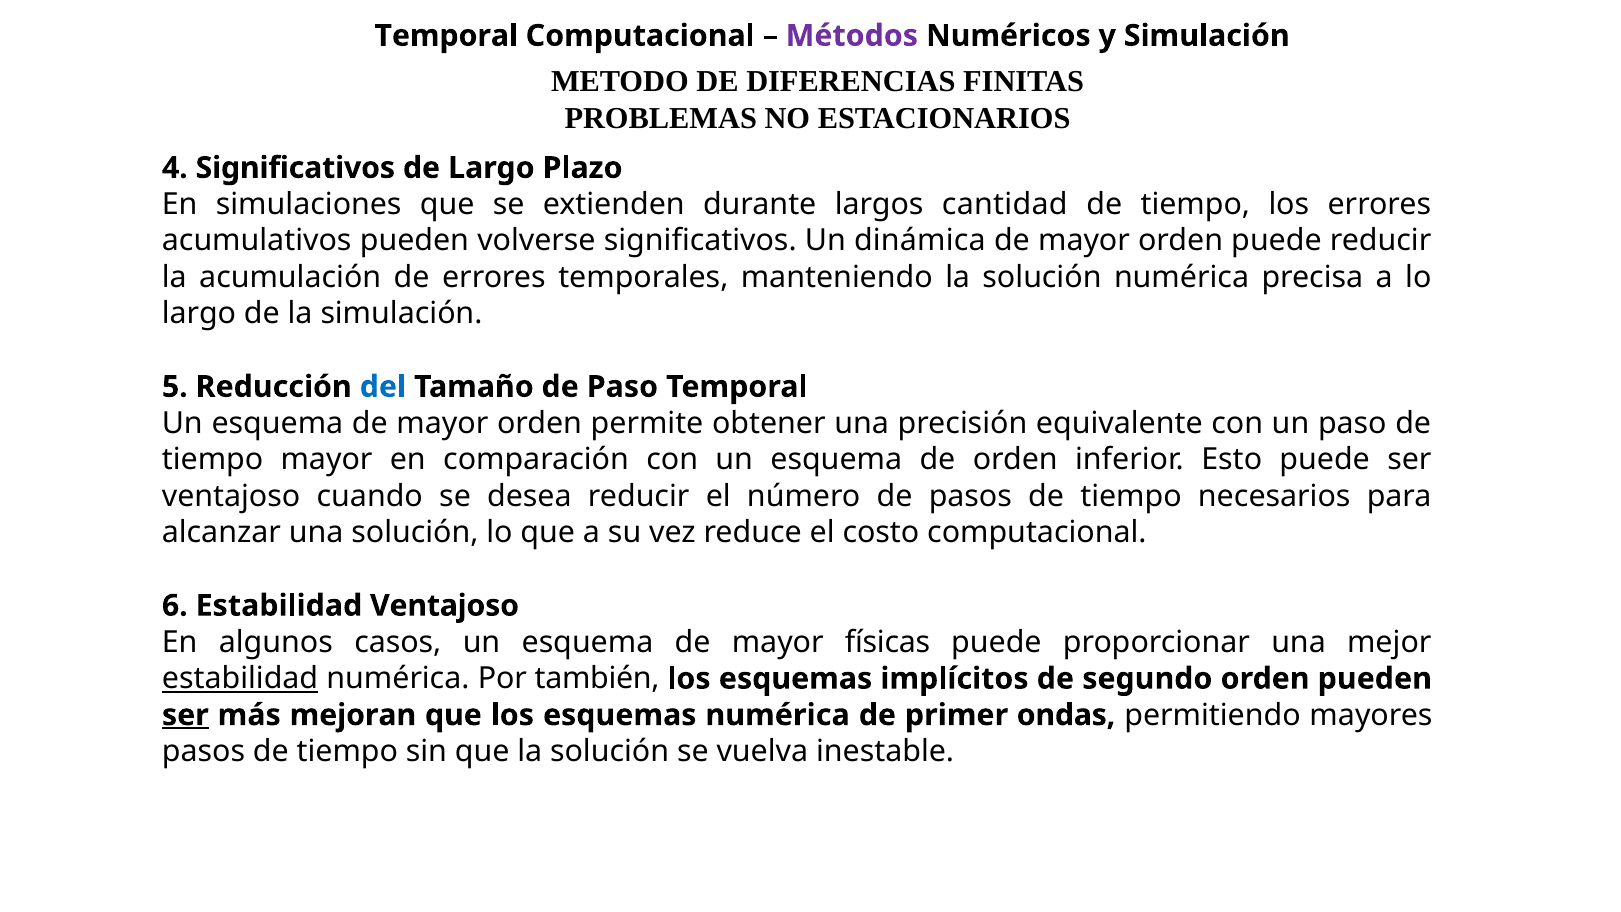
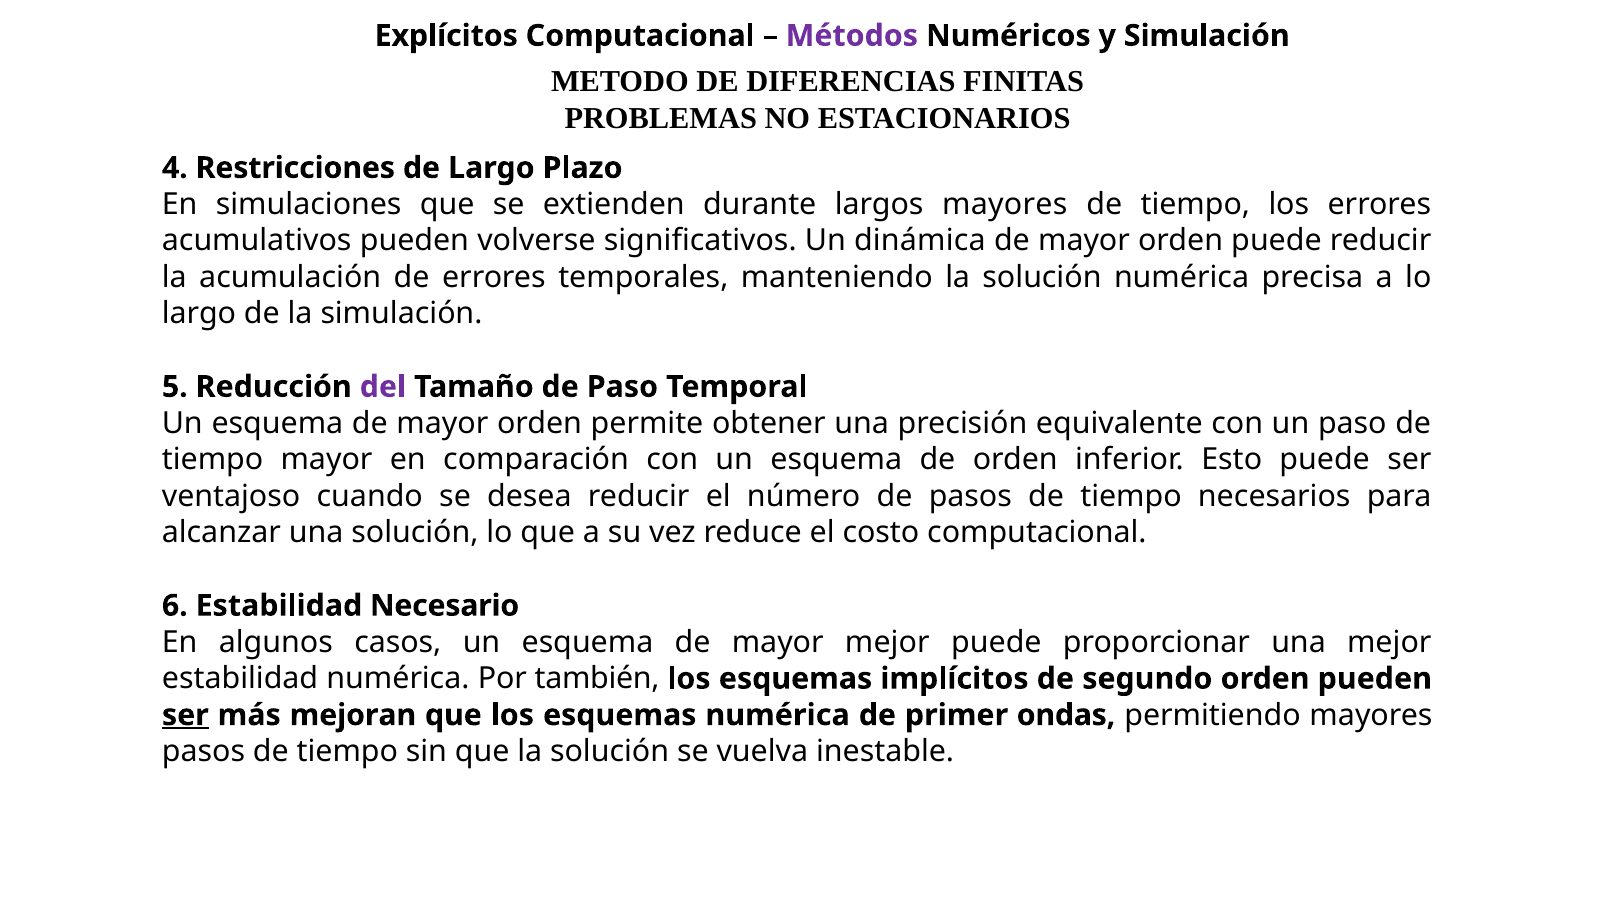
Temporal: Temporal -> Explícitos (446, 36)
4 Significativos: Significativos -> Restricciones (295, 168)
largos cantidad: cantidad -> mayores (1005, 204)
del colour: blue -> purple (383, 387)
Estabilidad Ventajoso: Ventajoso -> Necesario (445, 606)
mayor físicas: físicas -> mejor (887, 642)
estabilidad underline: present -> none (240, 678)
